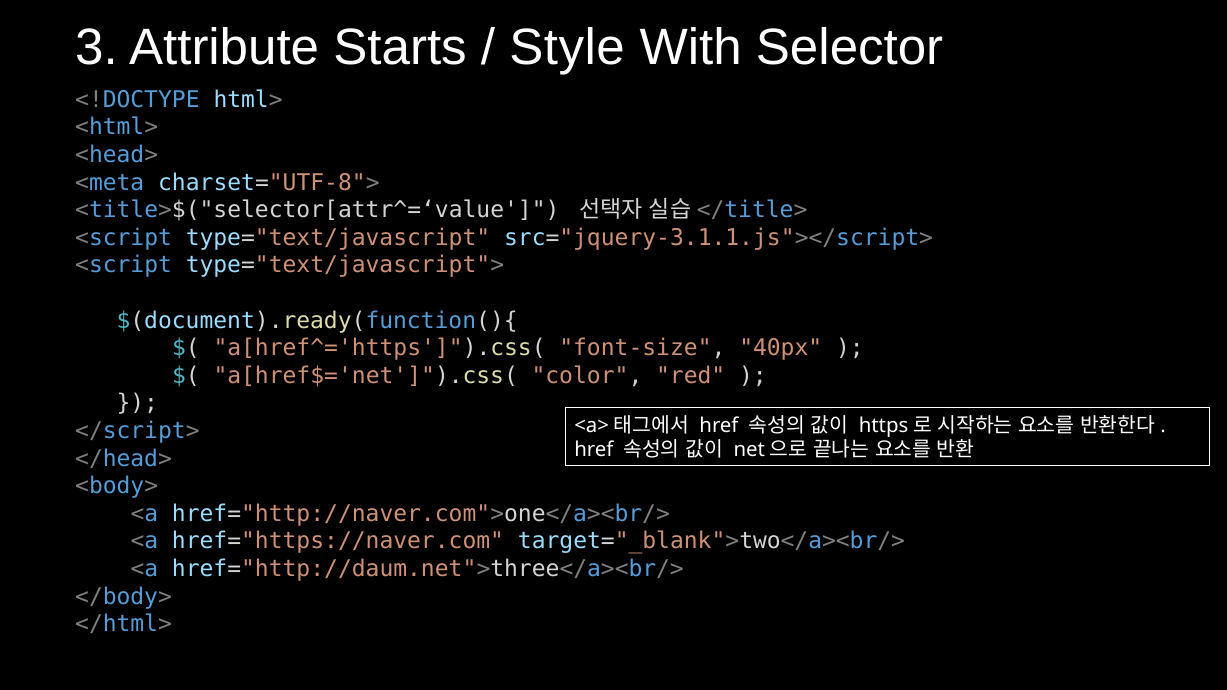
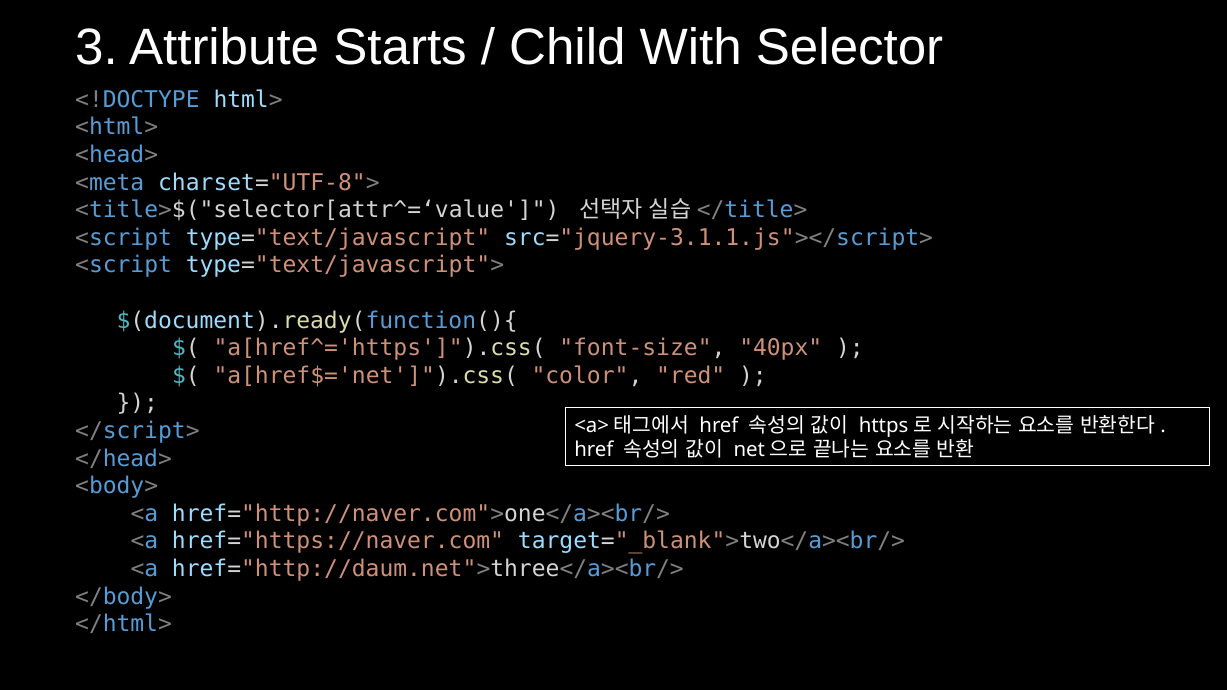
Style: Style -> Child (567, 47)
